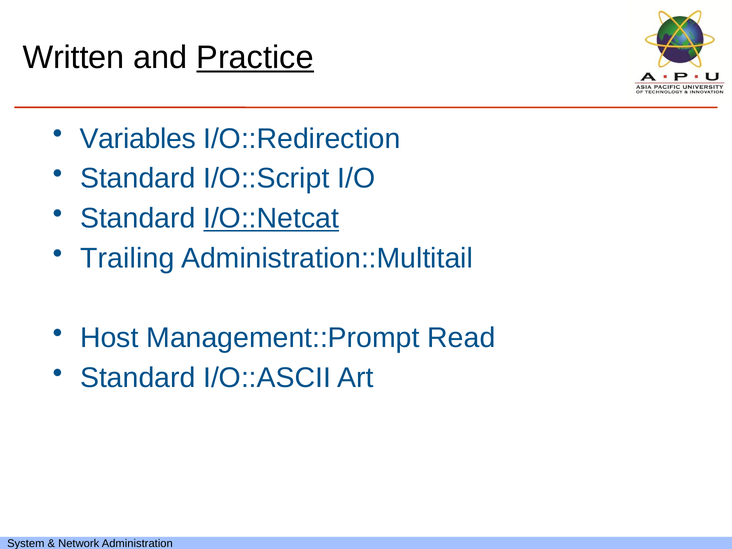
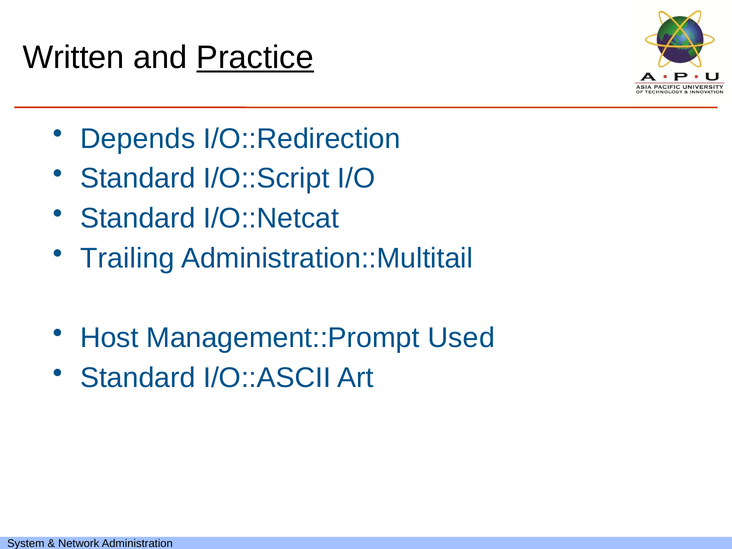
Variables: Variables -> Depends (138, 139)
I/O::Netcat underline: present -> none (271, 218)
Read: Read -> Used (461, 338)
